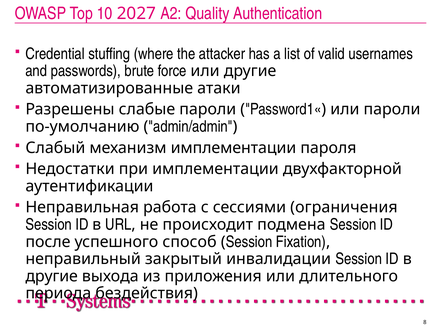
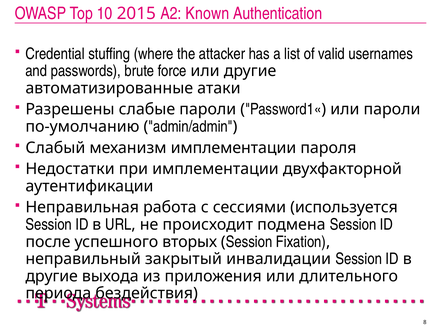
2027: 2027 -> 2015 (136, 13)
Quality: Quality -> Known (207, 13)
ограничения: ограничения -> используется (344, 207)
способ: способ -> вторых (190, 242)
